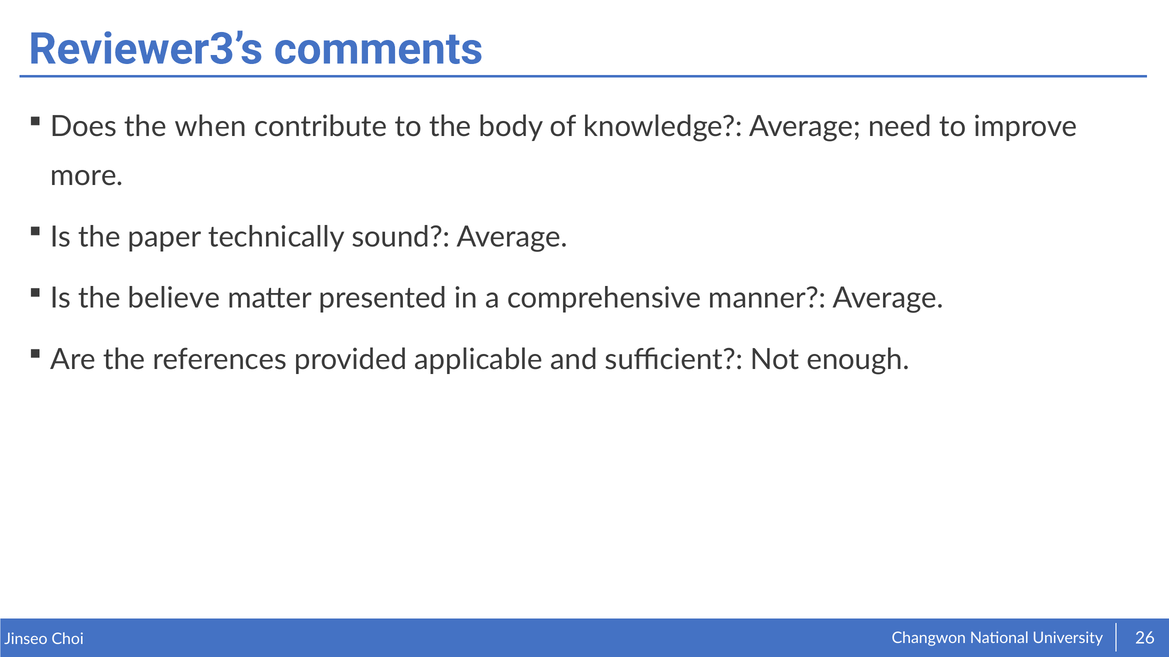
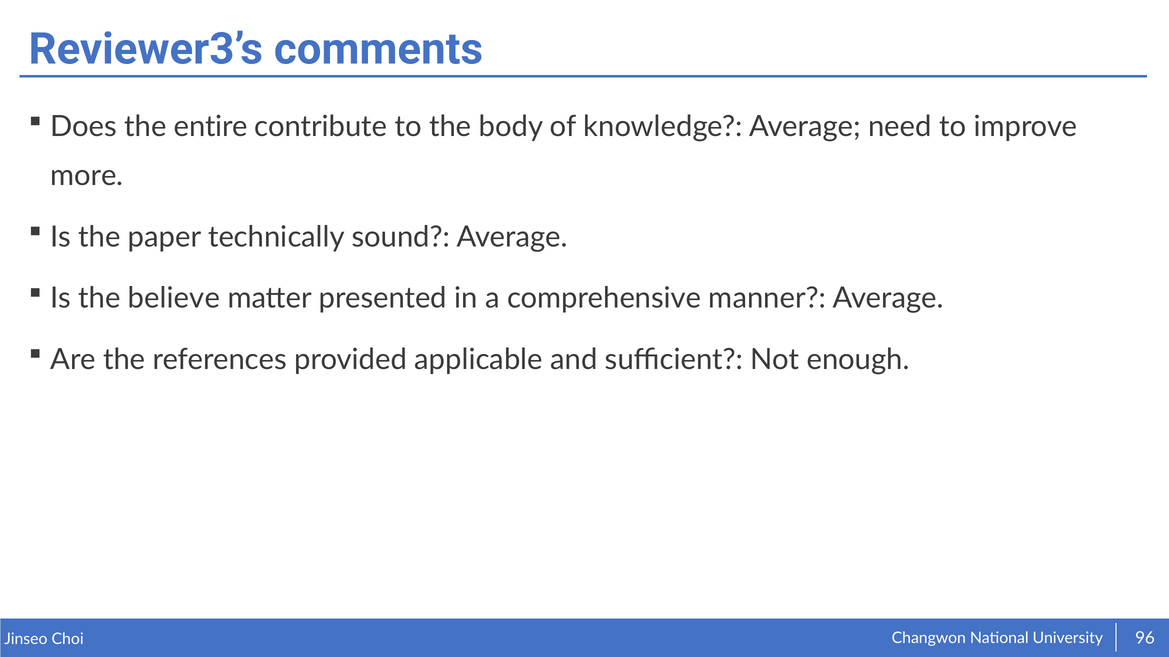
when: when -> entire (211, 127)
26: 26 -> 96 (1145, 639)
